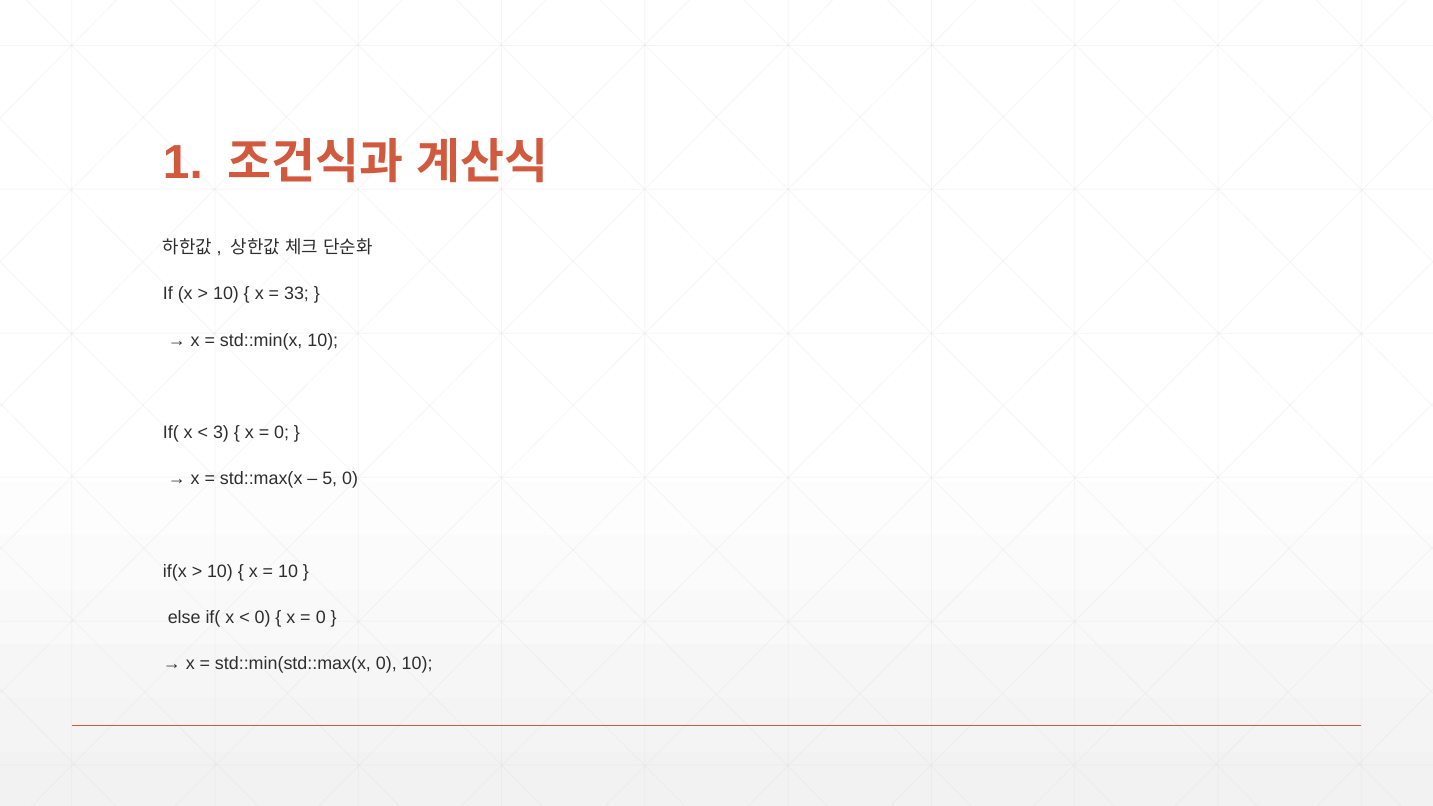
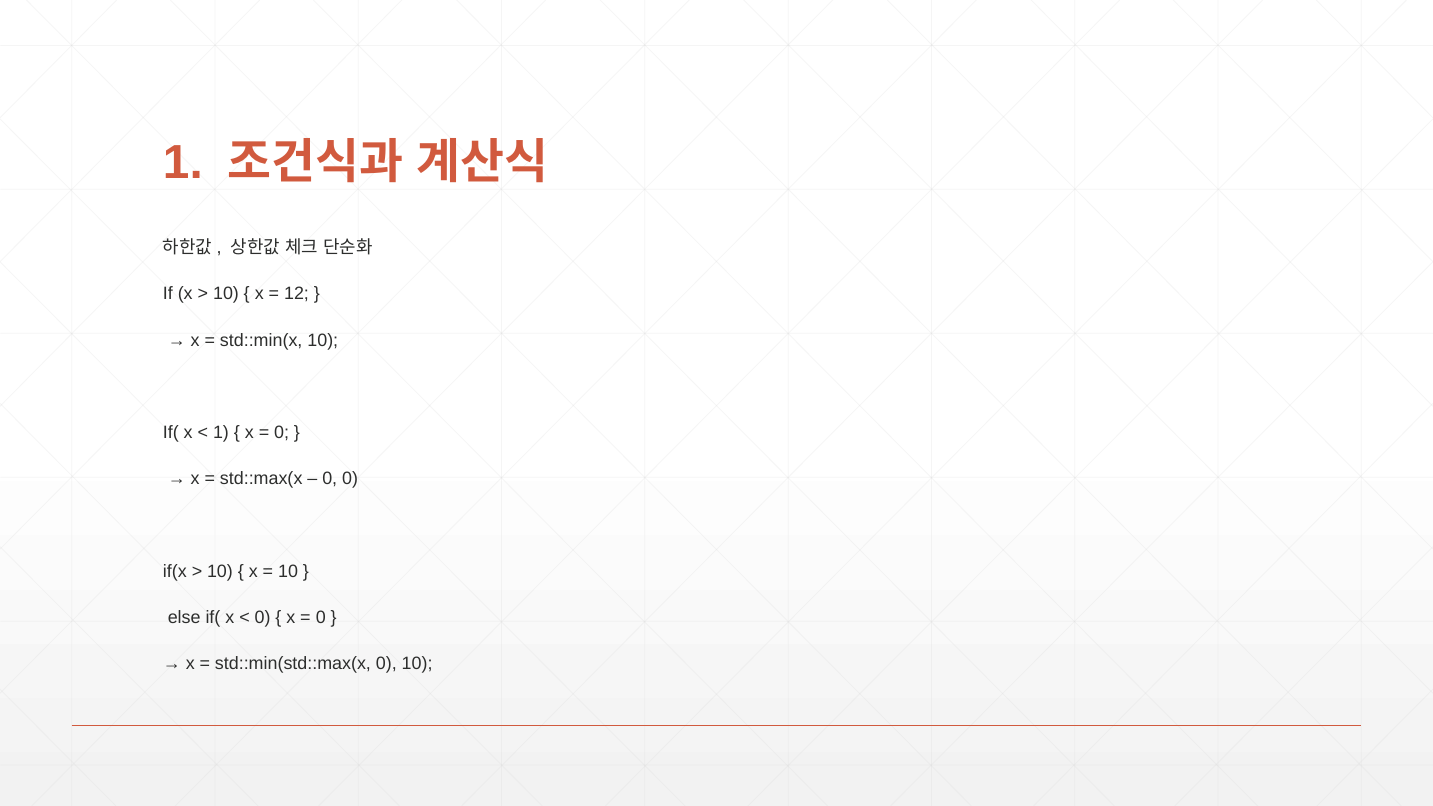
33: 33 -> 12 (297, 294)
3: 3 -> 1 (221, 433)
5: 5 -> 0 (330, 479)
